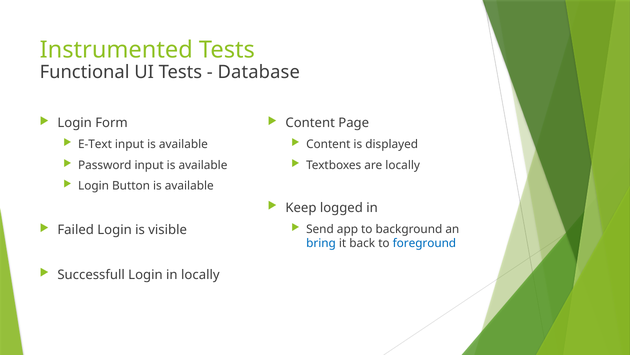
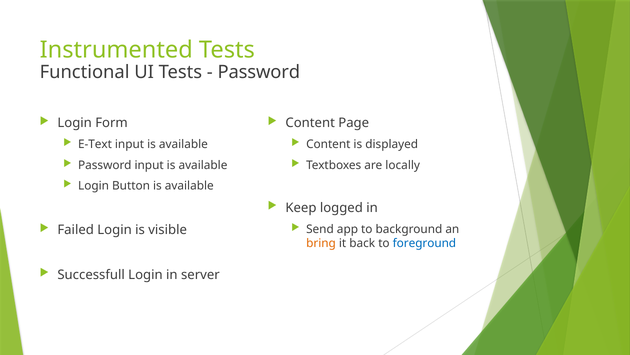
Database: Database -> Password (259, 72)
bring colour: blue -> orange (321, 243)
in locally: locally -> server (200, 274)
